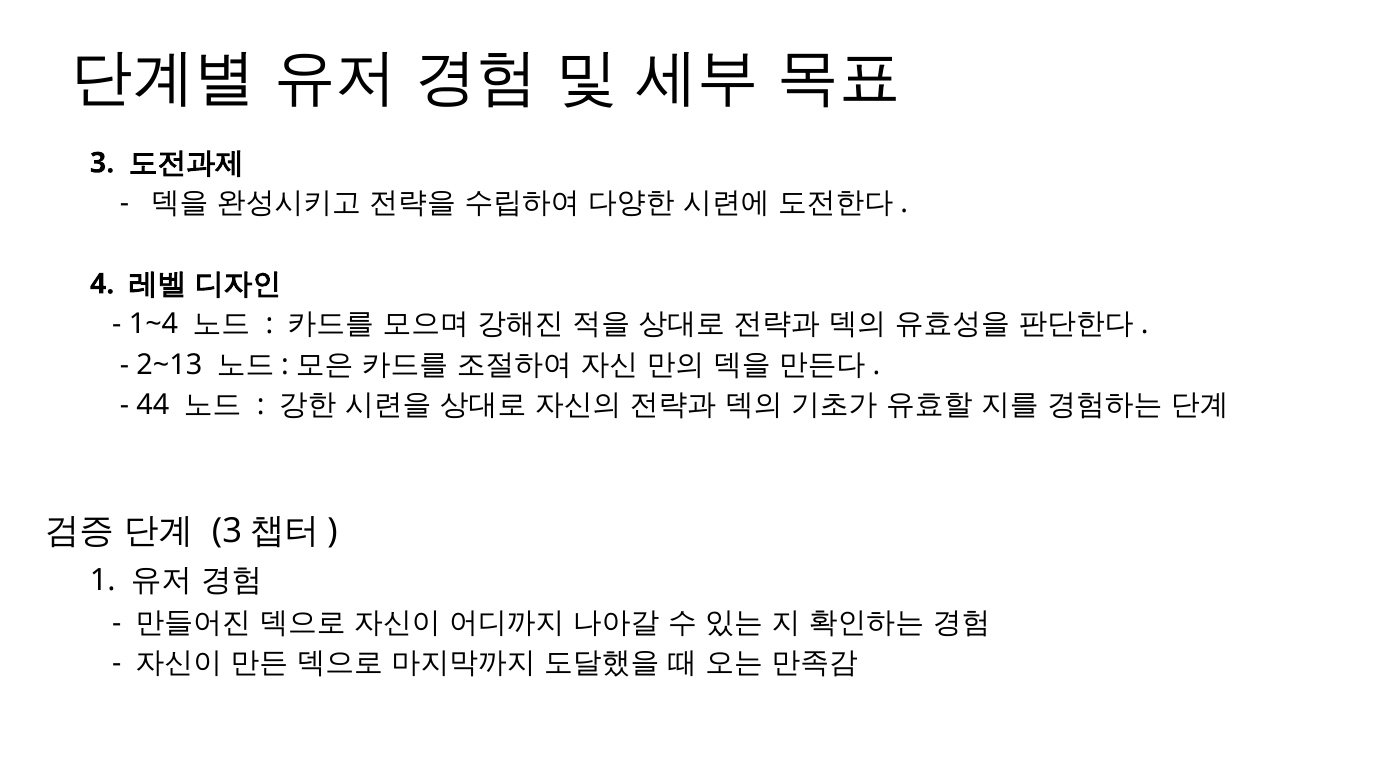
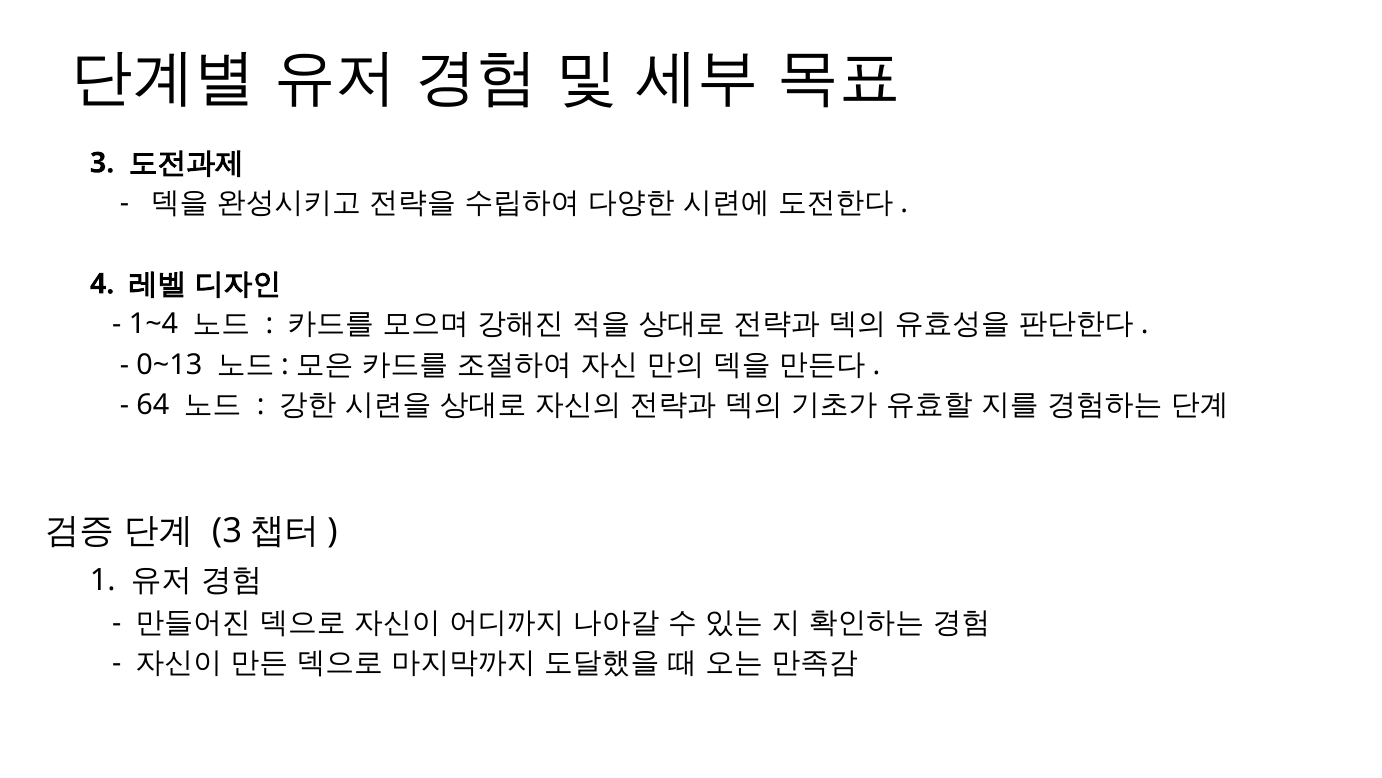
2~13: 2~13 -> 0~13 (169, 364)
44: 44 -> 64 (153, 405)
